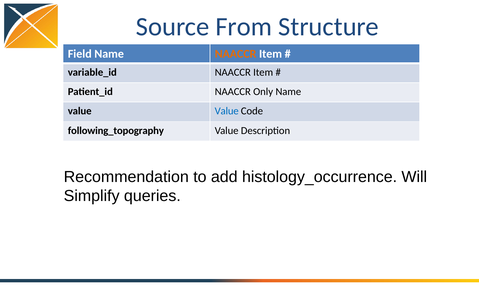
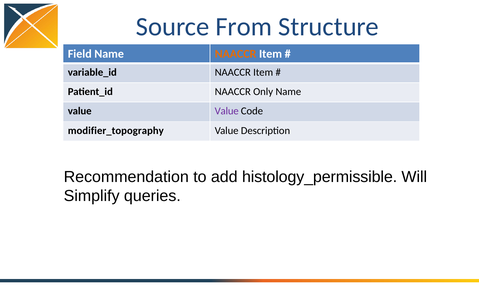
Value colour: blue -> purple (227, 111)
following_topography: following_topography -> modifier_topography (116, 131)
histology_occurrence: histology_occurrence -> histology_permissible (320, 177)
